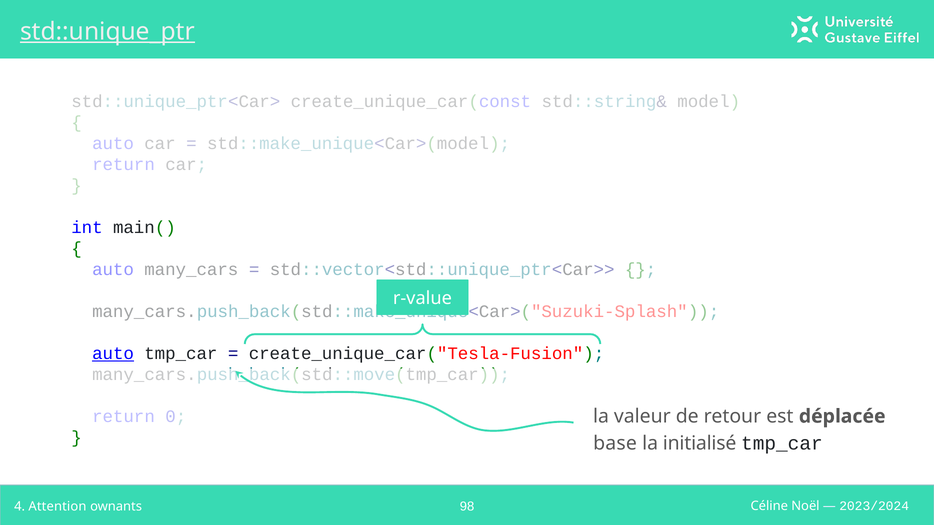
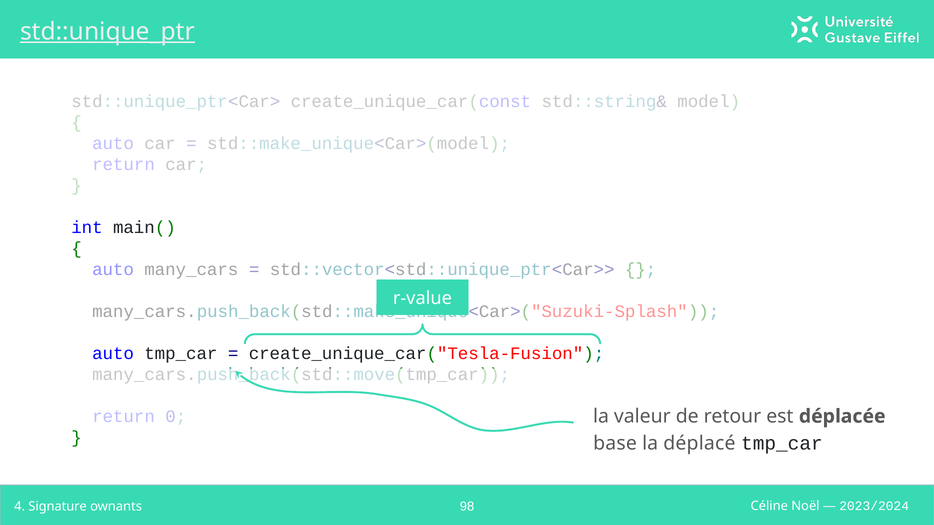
auto underline: present -> none (113, 354)
initialisé: initialisé -> déplacé (699, 443)
Attention: Attention -> Signature (58, 507)
